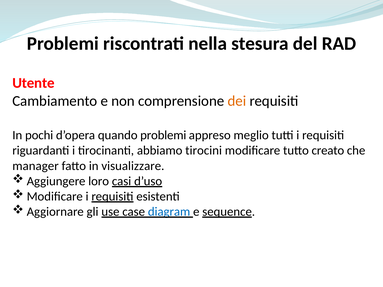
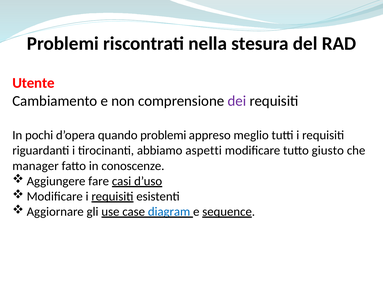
dei colour: orange -> purple (237, 101)
tirocini: tirocini -> aspetti (204, 151)
creato: creato -> giusto (328, 151)
visualizzare: visualizzare -> conoscenze (133, 166)
loro: loro -> fare (99, 181)
